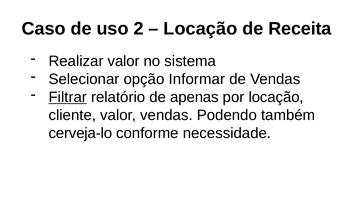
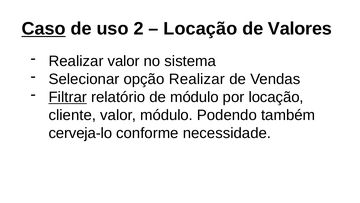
Caso underline: none -> present (44, 29)
Receita: Receita -> Valores (300, 29)
opção Informar: Informar -> Realizar (197, 79)
de apenas: apenas -> módulo (194, 97)
valor vendas: vendas -> módulo (167, 115)
